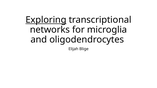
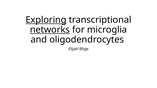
networks underline: none -> present (50, 30)
